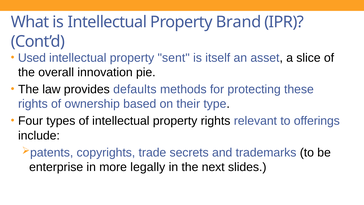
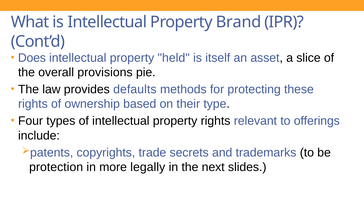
Used: Used -> Does (32, 58)
sent: sent -> held (174, 58)
innovation: innovation -> provisions (105, 72)
enterprise: enterprise -> protection (56, 167)
